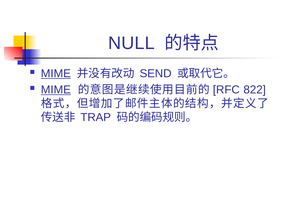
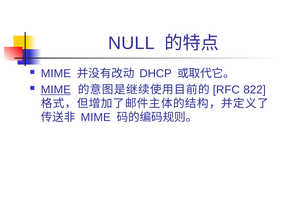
MIME underline: present -> none (56, 74)
SEND: SEND -> DHCP (156, 74)
TRAP: TRAP -> MIME (96, 117)
